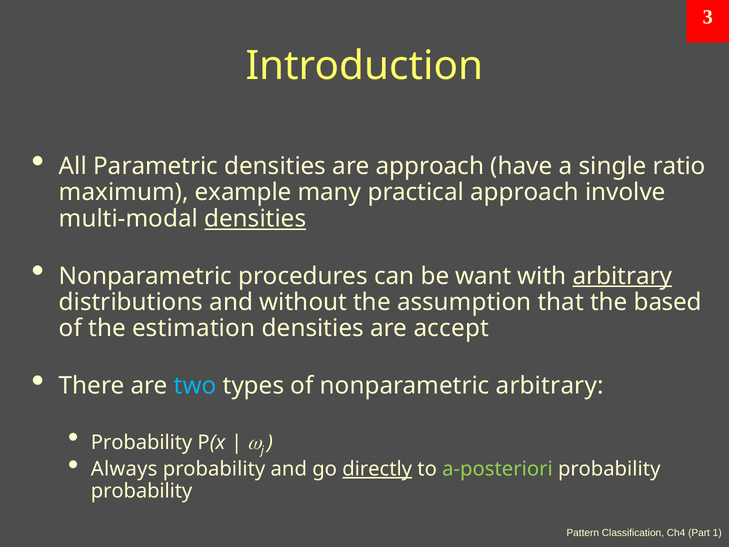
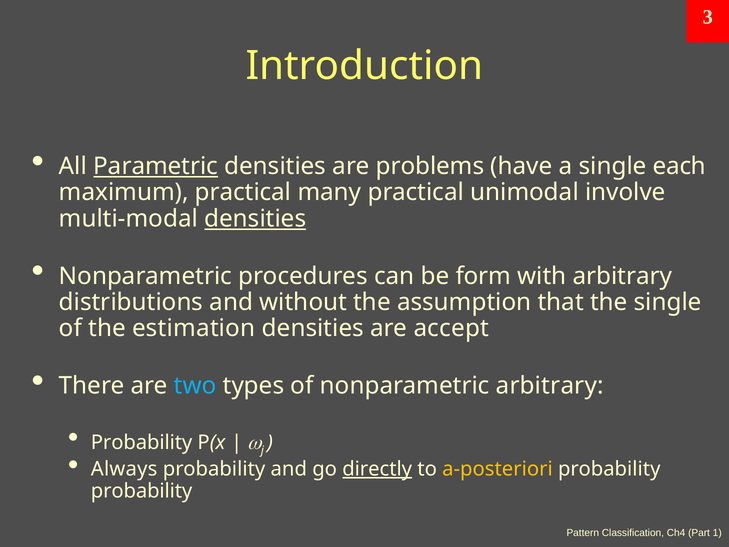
Parametric underline: none -> present (156, 166)
are approach: approach -> problems (430, 166)
ratio: ratio -> each (679, 166)
maximum example: example -> practical (243, 192)
practical approach: approach -> unimodal (525, 192)
want: want -> form (483, 276)
arbitrary underline: present -> none (622, 276)
the based: based -> single (668, 302)
a-posteriori colour: light green -> yellow (497, 469)
